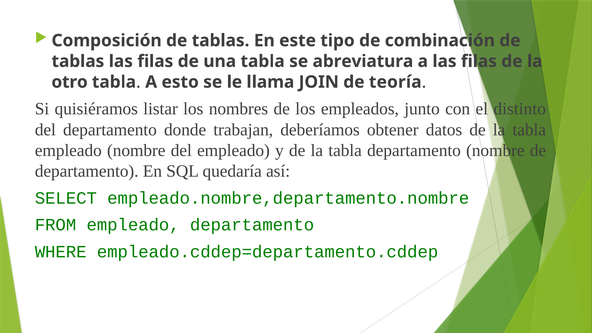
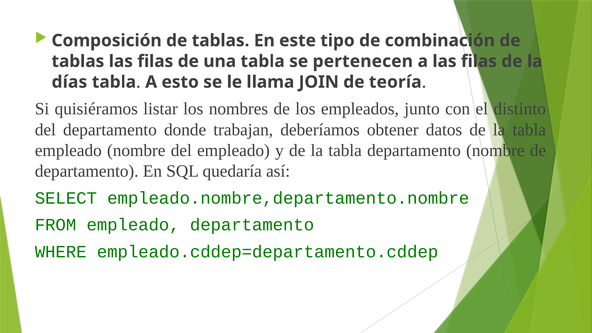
abreviatura: abreviatura -> pertenecen (363, 61)
otro: otro -> días (69, 82)
